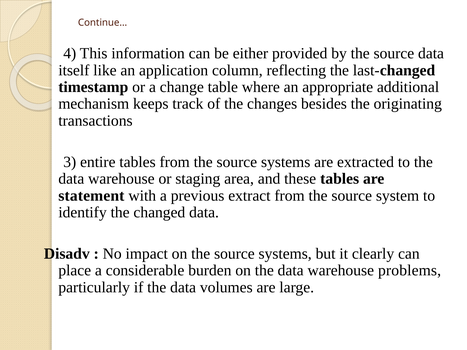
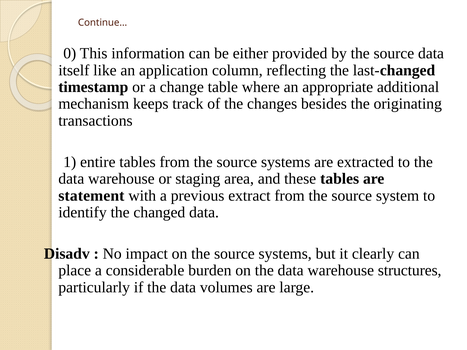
4: 4 -> 0 (70, 53)
3: 3 -> 1 (70, 162)
problems: problems -> structures (410, 271)
